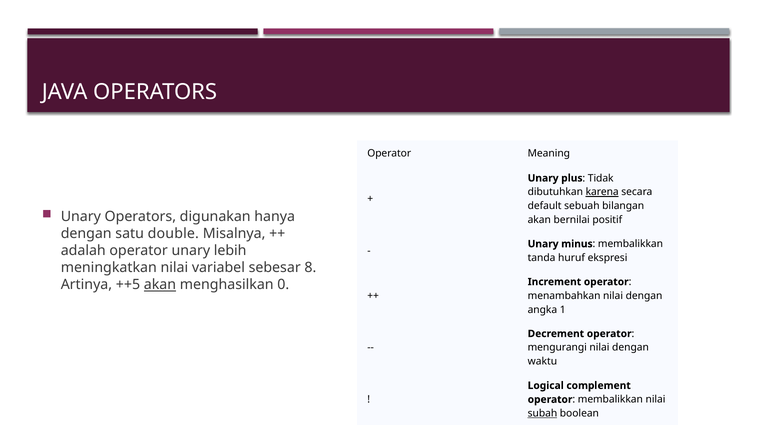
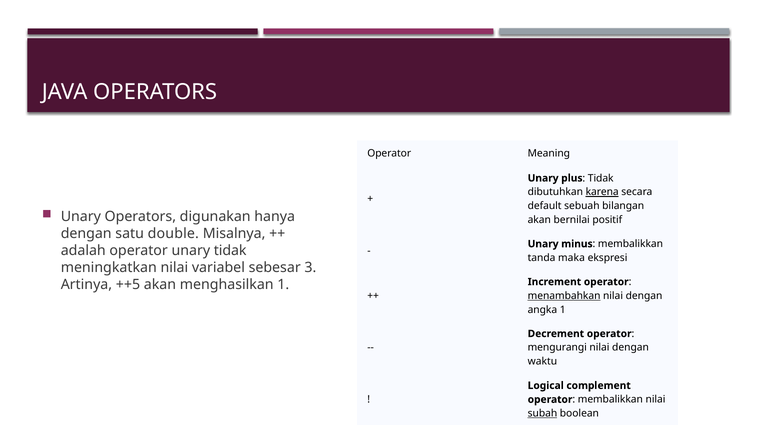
unary lebih: lebih -> tidak (230, 251)
huruf: huruf -> maka (571, 258)
8: 8 -> 3 (310, 268)
akan underline: present -> none (160, 285)
menghasilkan 0: 0 -> 1 (283, 285)
menambahkan underline: none -> present (564, 296)
